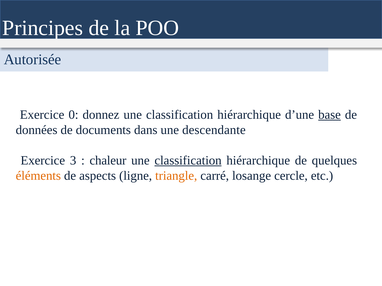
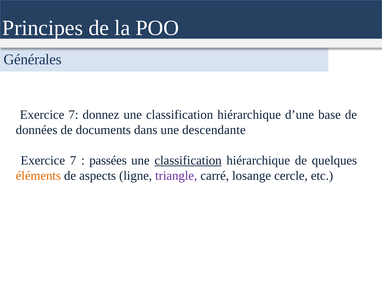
Autorisée: Autorisée -> Générales (33, 60)
0: 0 -> 7 (73, 115)
base underline: present -> none (330, 115)
3: 3 -> 7 (73, 161)
chaleur: chaleur -> passées (108, 161)
triangle colour: orange -> purple (176, 176)
